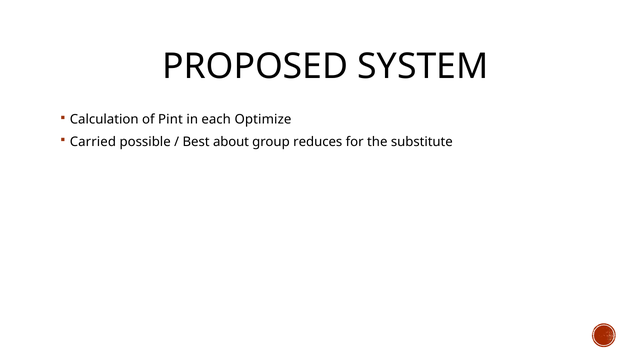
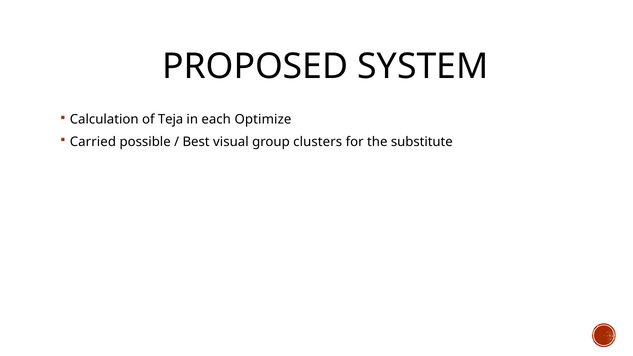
Pint: Pint -> Teja (171, 120)
about: about -> visual (231, 142)
reduces: reduces -> clusters (318, 142)
